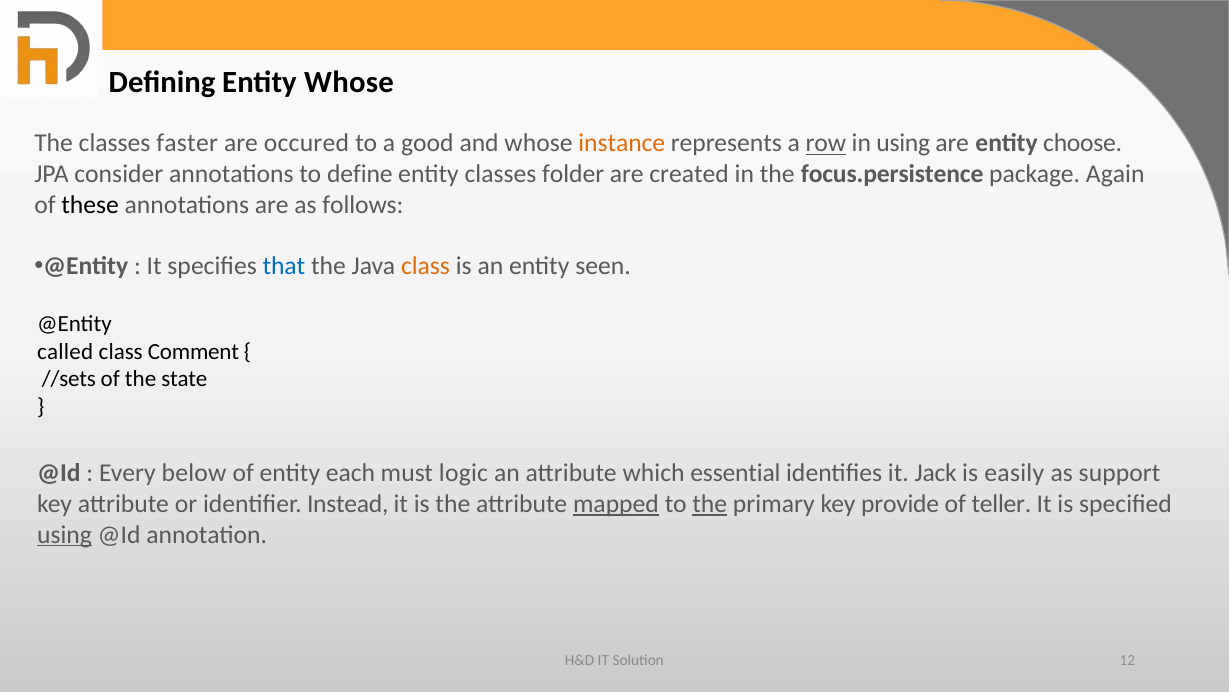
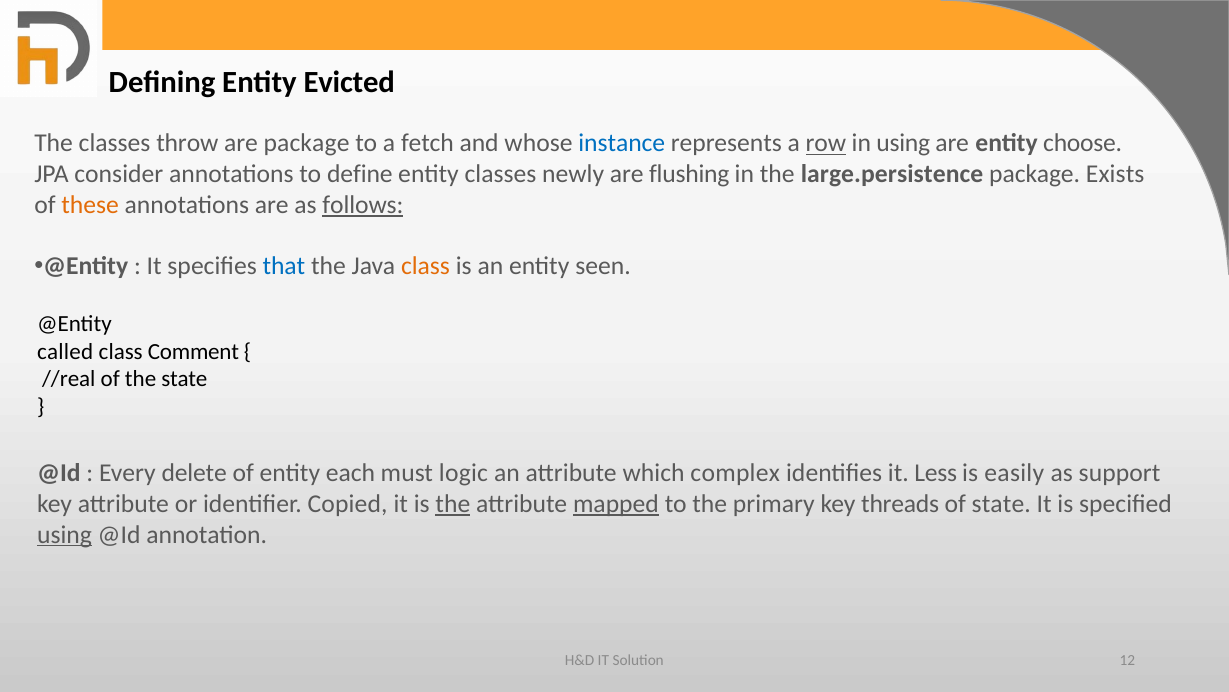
Entity Whose: Whose -> Evicted (349, 83)
faster: faster -> throw (187, 143)
are occured: occured -> package (307, 143)
good: good -> fetch (427, 143)
instance colour: orange -> blue (622, 143)
folder: folder -> newly (573, 174)
created: created -> flushing (689, 174)
focus.persistence: focus.persistence -> large.persistence (892, 174)
Again: Again -> Exists (1115, 174)
these colour: black -> orange (90, 205)
follows underline: none -> present (363, 205)
//sets: //sets -> //real (69, 379)
below: below -> delete (194, 473)
essential: essential -> complex (735, 473)
Jack: Jack -> Less (936, 473)
Instead: Instead -> Copied (348, 503)
the underline: none -> present (453, 503)
the underline: present -> none (710, 503)
provide: provide -> threads (900, 503)
of teller: teller -> state (1001, 503)
